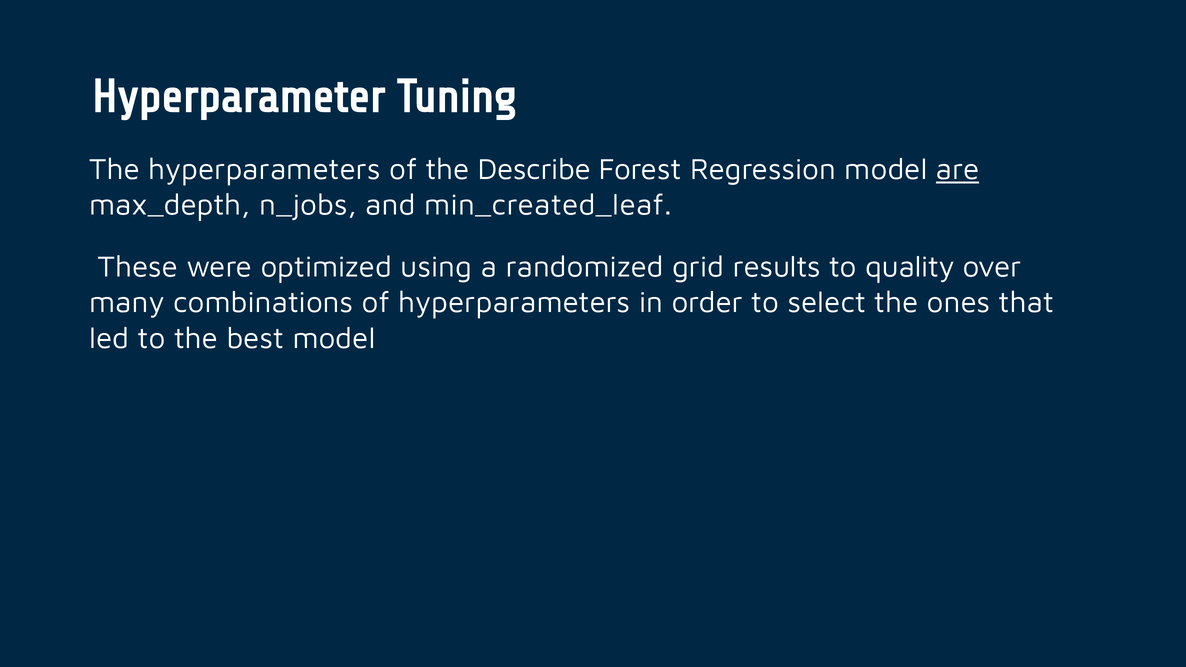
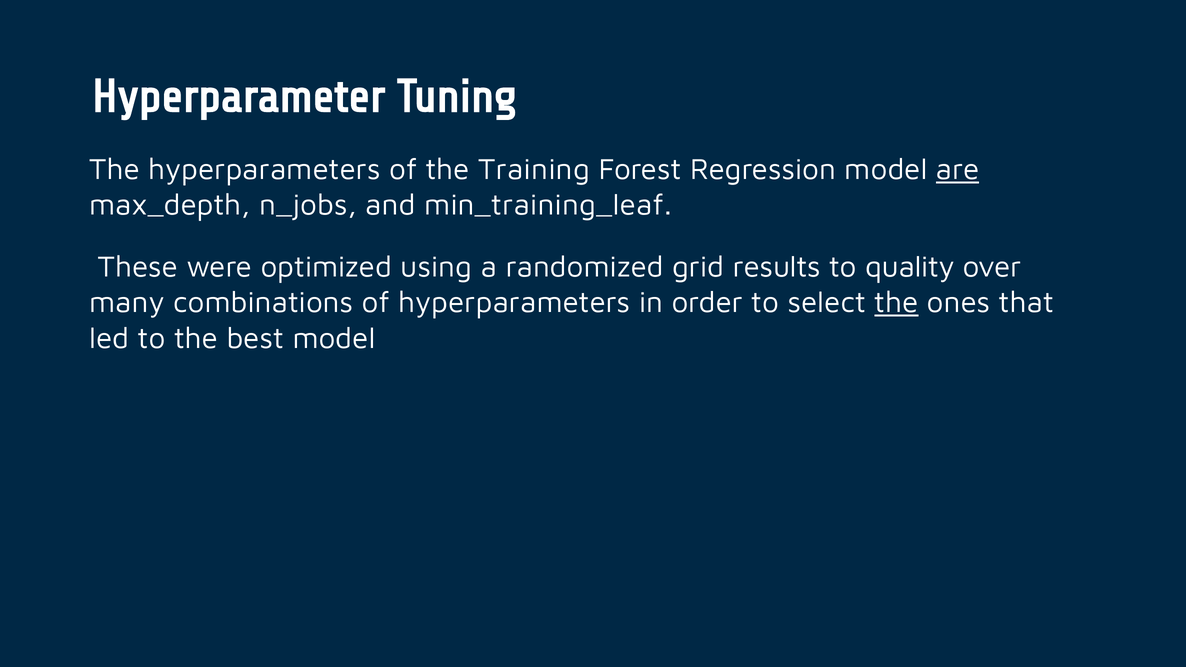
Describe: Describe -> Training (534, 170)
min_created_leaf: min_created_leaf -> min_training_leaf (548, 205)
the underline: none -> present (896, 303)
